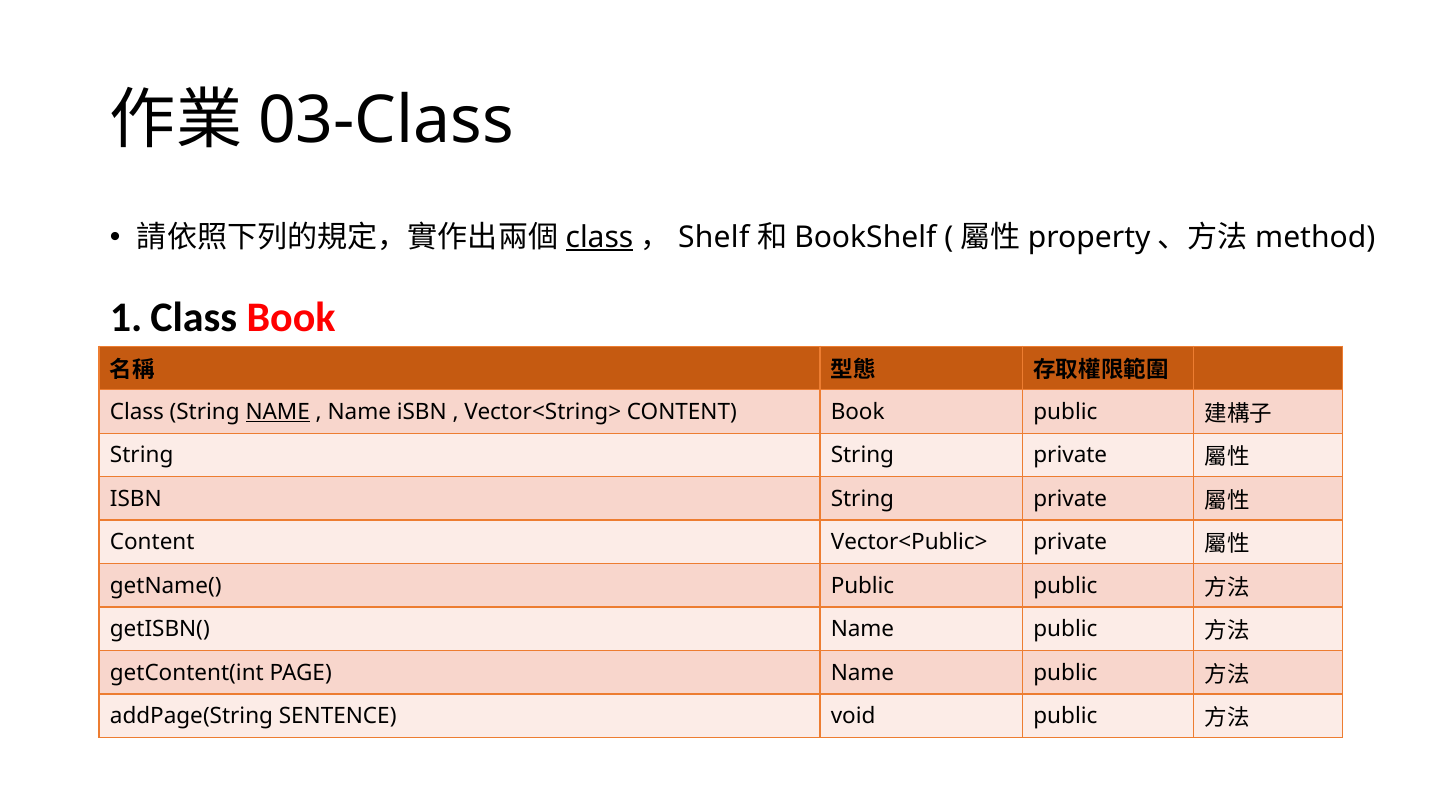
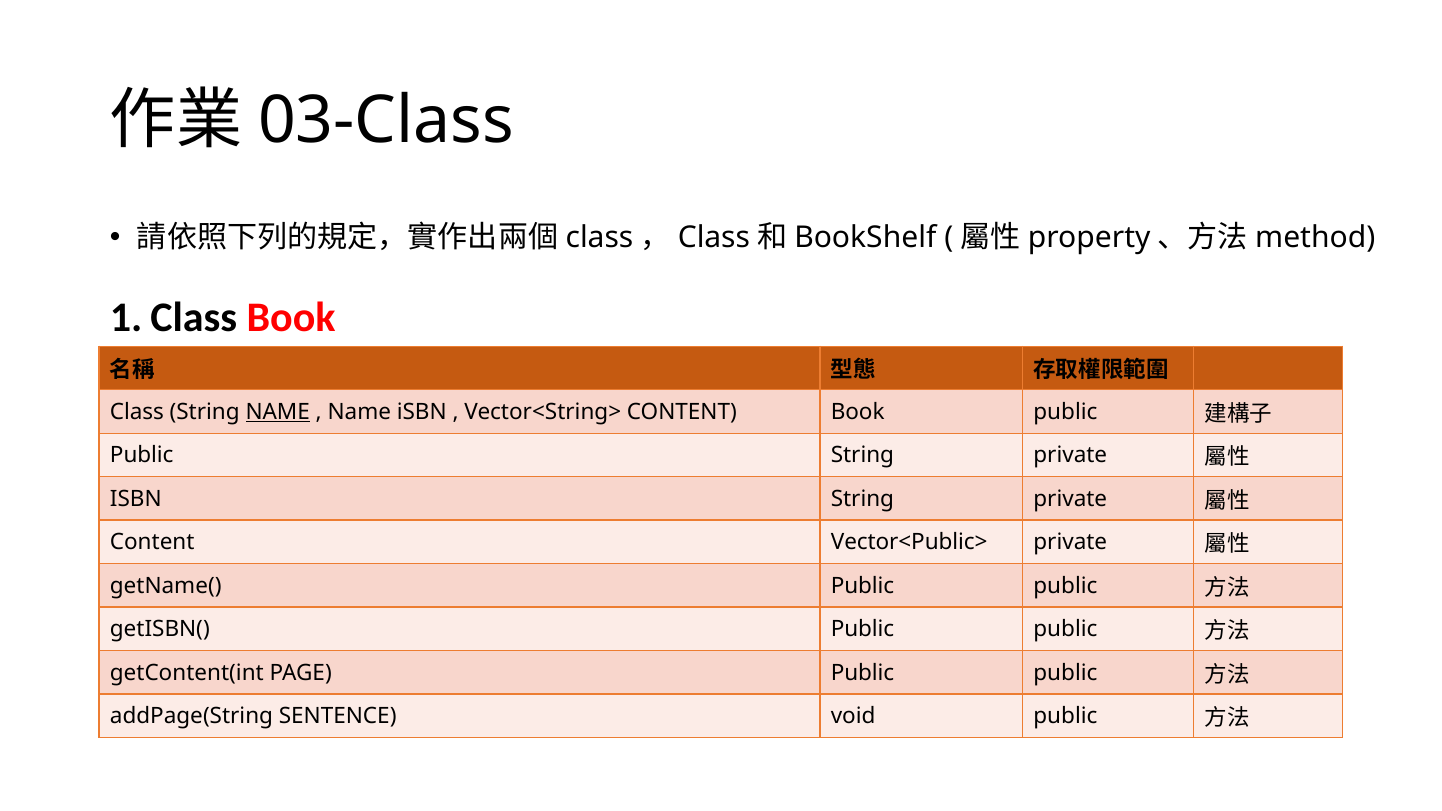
class underline: present -> none (599, 237)
Shelf: Shelf -> Class (714, 237)
String: String -> Public (142, 455)
getISBN( Name: Name -> Public (862, 629)
PAGE Name: Name -> Public (862, 673)
